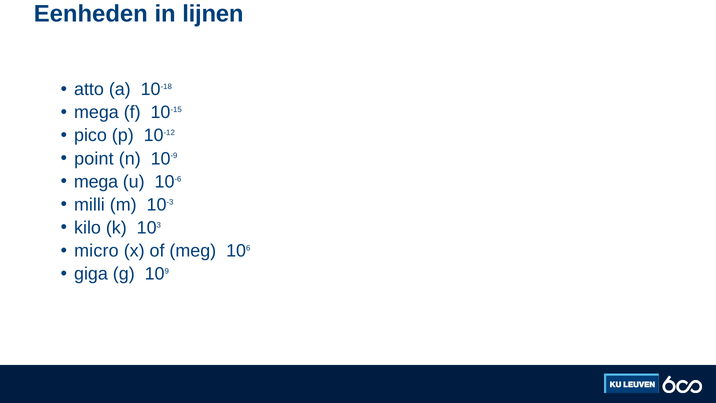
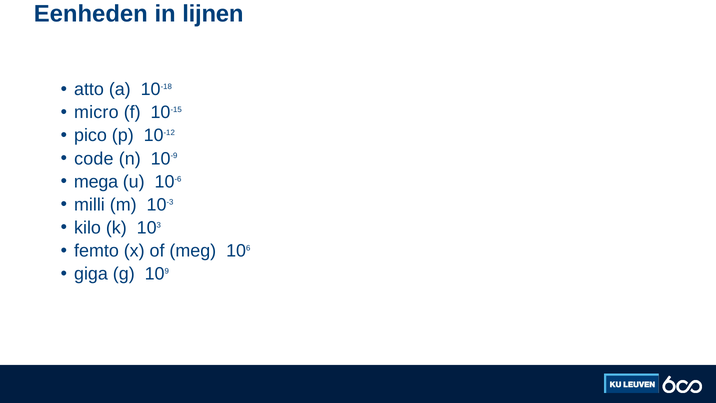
mega: mega -> micro (96, 112)
point: point -> code (94, 159)
micro: micro -> femto (96, 251)
